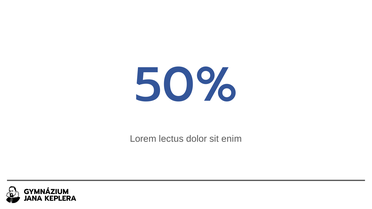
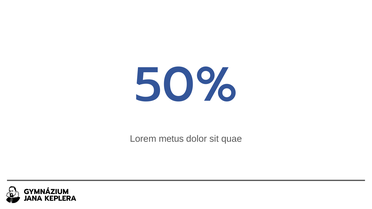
lectus: lectus -> metus (171, 139)
enim: enim -> quae (232, 139)
